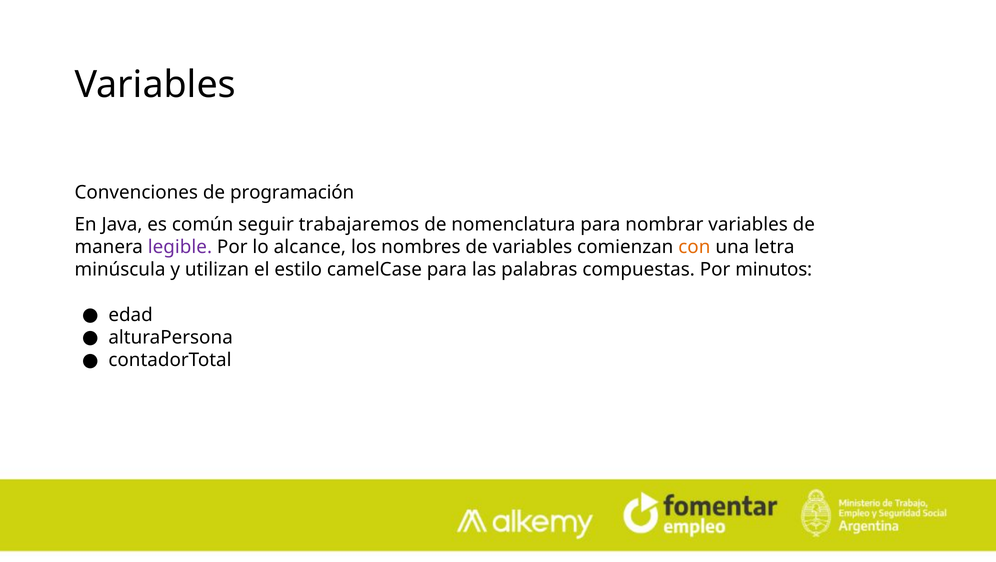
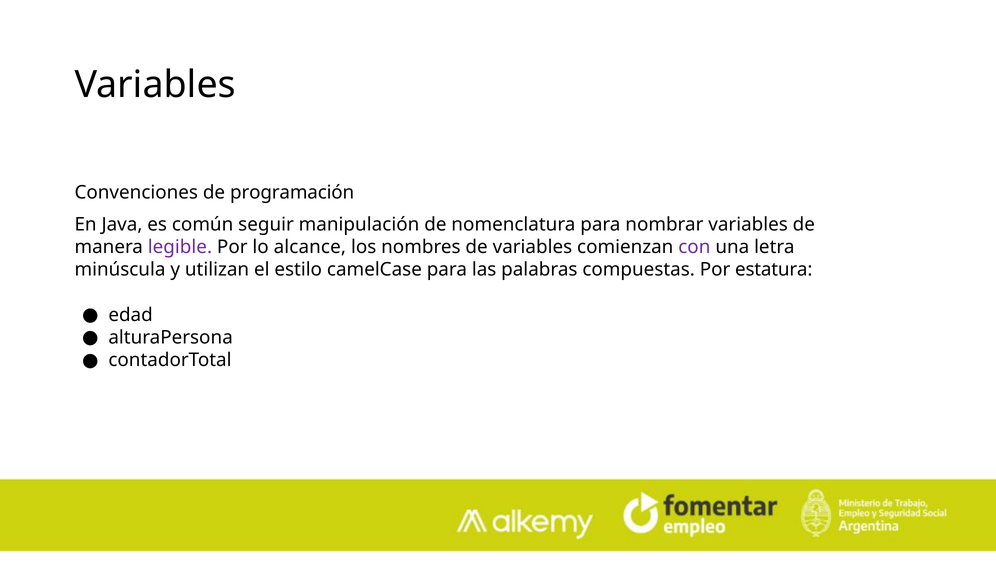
trabajaremos: trabajaremos -> manipulación (359, 224)
con colour: orange -> purple (694, 247)
minutos: minutos -> estatura (774, 270)
